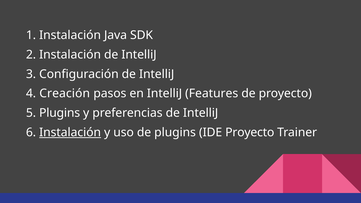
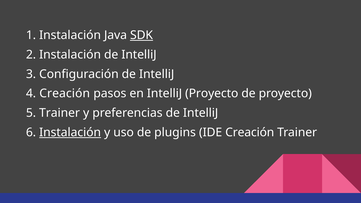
SDK underline: none -> present (142, 35)
IntelliJ Features: Features -> Proyecto (212, 94)
5 Plugins: Plugins -> Trainer (60, 113)
IDE Proyecto: Proyecto -> Creación (250, 132)
